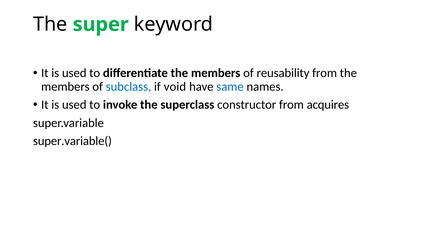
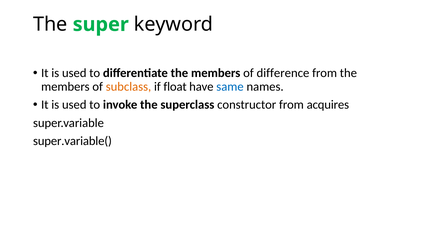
reusability: reusability -> difference (283, 73)
subclass colour: blue -> orange (128, 87)
void: void -> float (175, 87)
